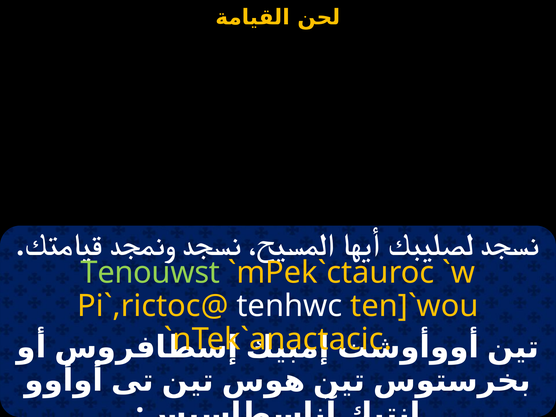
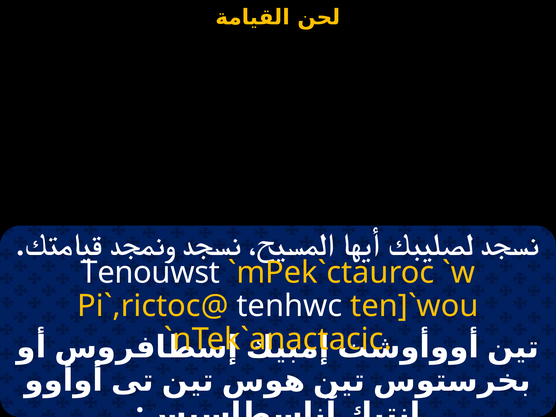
Tenouwst colour: light green -> white (150, 273)
